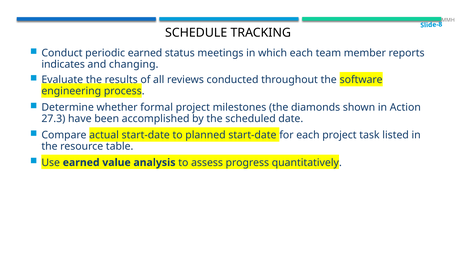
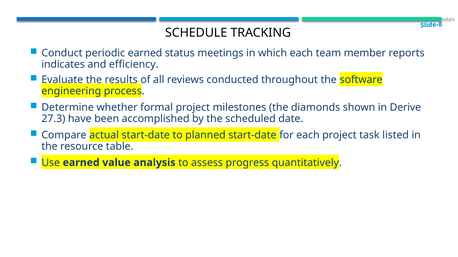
changing: changing -> efficiency (134, 64)
Action: Action -> Derive (405, 108)
